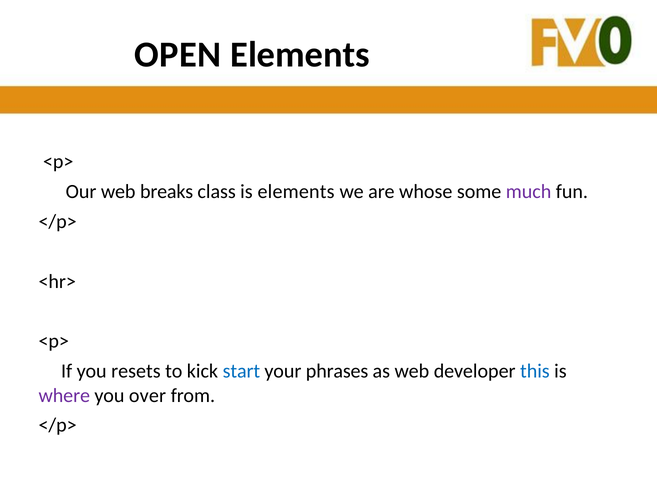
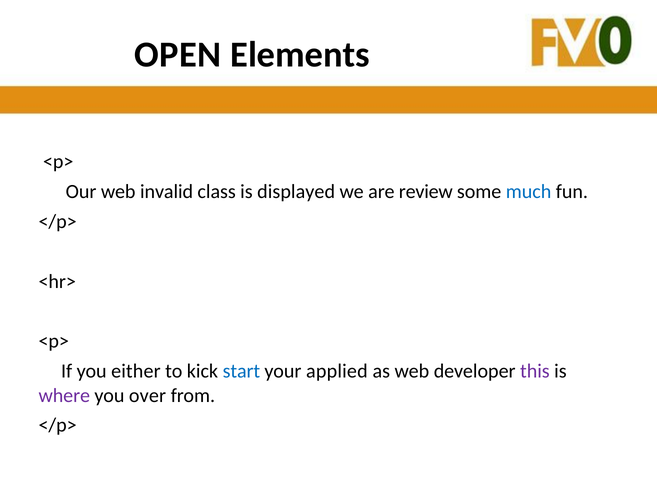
breaks: breaks -> invalid (167, 192)
is elements: elements -> displayed (296, 192)
whose: whose -> review (426, 192)
much colour: purple -> blue (529, 192)
resets: resets -> either (136, 371)
phrases: phrases -> applied (337, 371)
this colour: blue -> purple (535, 371)
